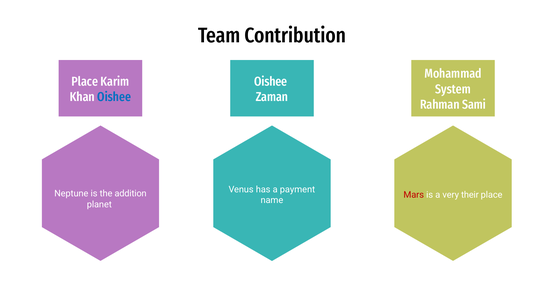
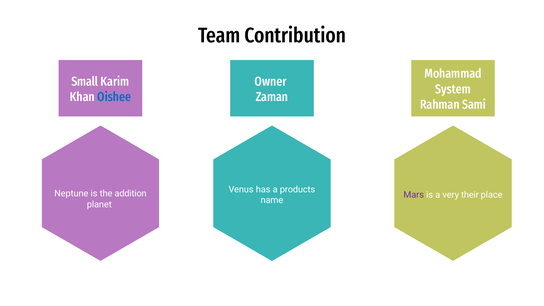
Place: Place -> Small (85, 81)
Oishee: Oishee -> Owner (271, 81)
payment: payment -> products (298, 189)
Mars colour: red -> purple (414, 195)
